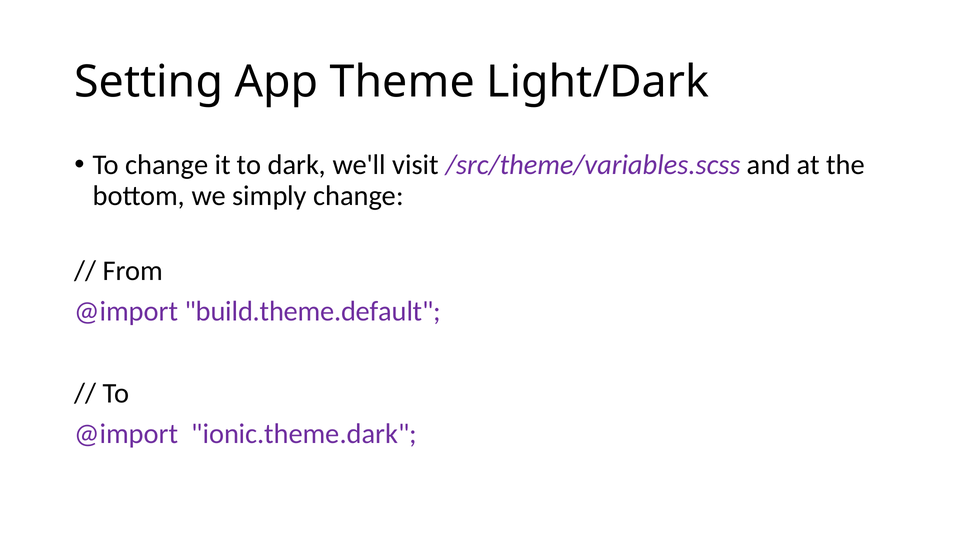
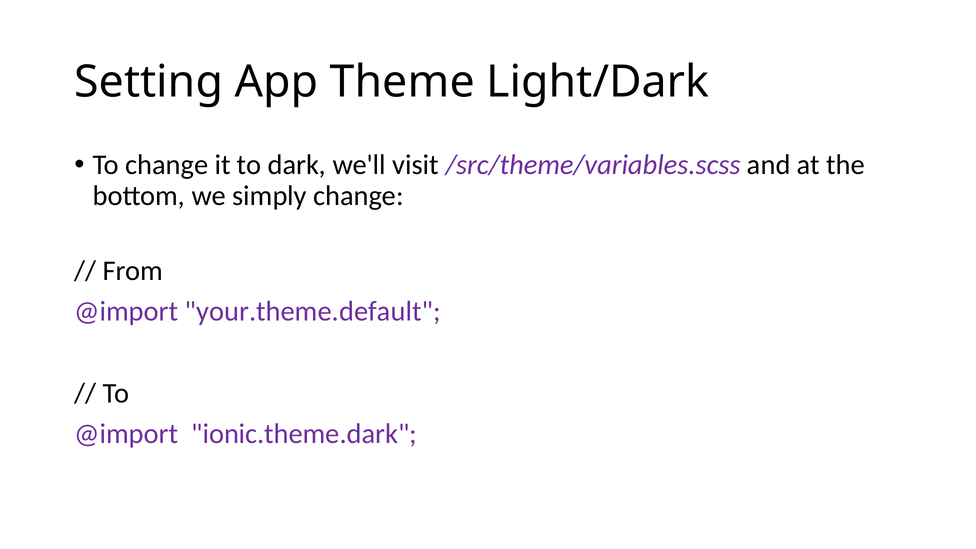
build.theme.default: build.theme.default -> your.theme.default (313, 311)
